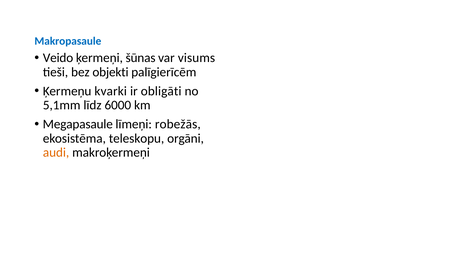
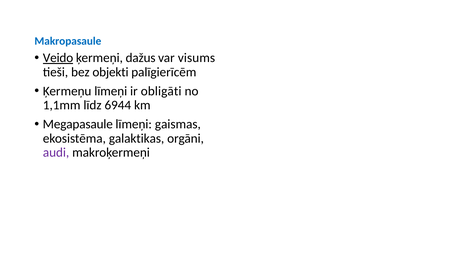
Veido underline: none -> present (58, 58)
šūnas: šūnas -> dažus (141, 58)
Ķermeņu kvarki: kvarki -> līmeņi (111, 91)
5,1mm: 5,1mm -> 1,1mm (62, 105)
6000: 6000 -> 6944 (118, 105)
robežās: robežās -> gaismas (178, 124)
teleskopu: teleskopu -> galaktikas (137, 138)
audi colour: orange -> purple (56, 152)
